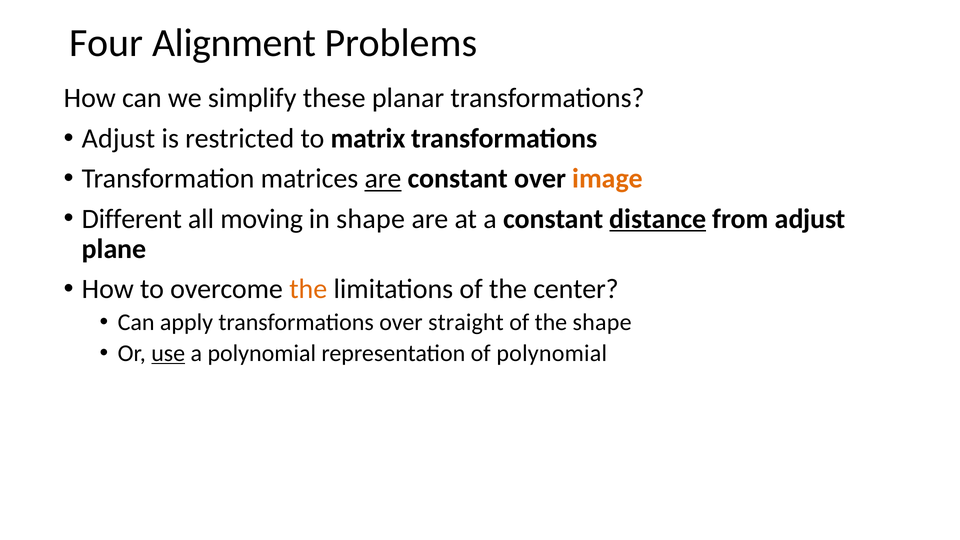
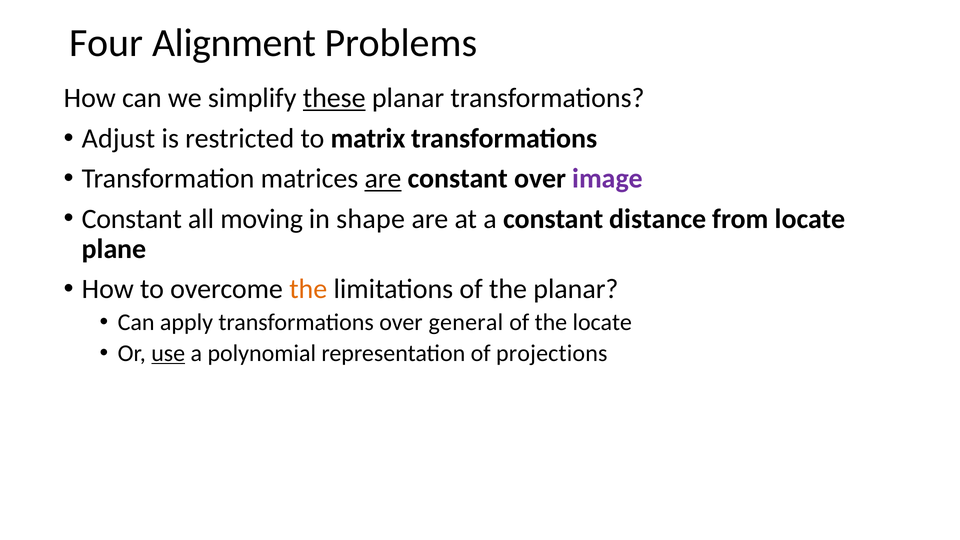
these underline: none -> present (334, 98)
image colour: orange -> purple (608, 179)
Different: Different -> Constant (132, 219)
distance underline: present -> none (658, 219)
from adjust: adjust -> locate (810, 219)
the center: center -> planar (576, 289)
straight: straight -> general (466, 322)
the shape: shape -> locate (602, 322)
of polynomial: polynomial -> projections (552, 353)
